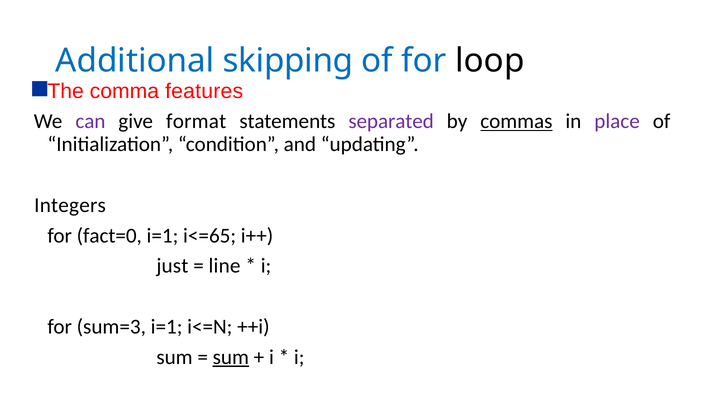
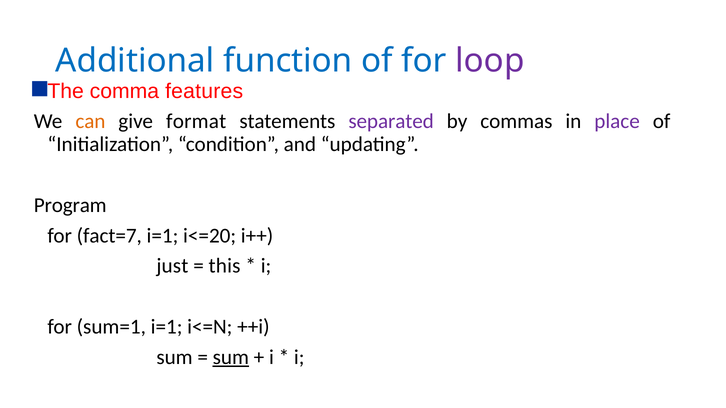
skipping: skipping -> function (288, 61)
loop colour: black -> purple (490, 61)
can colour: purple -> orange (90, 122)
commas underline: present -> none (516, 122)
Integers: Integers -> Program (70, 205)
fact=0: fact=0 -> fact=7 (109, 236)
i<=65: i<=65 -> i<=20 (210, 236)
line: line -> this (225, 266)
sum=3: sum=3 -> sum=1 (111, 327)
